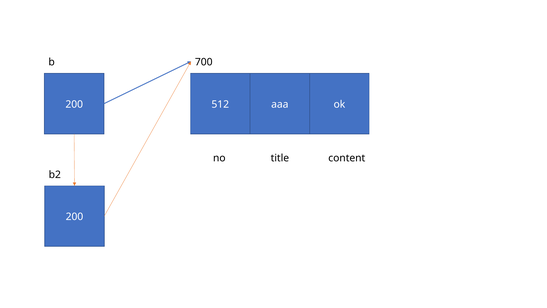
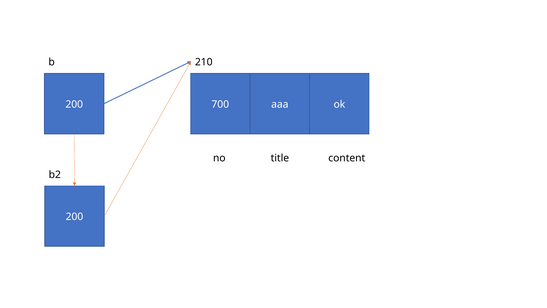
700: 700 -> 210 (204, 62)
512: 512 -> 700 (220, 104)
